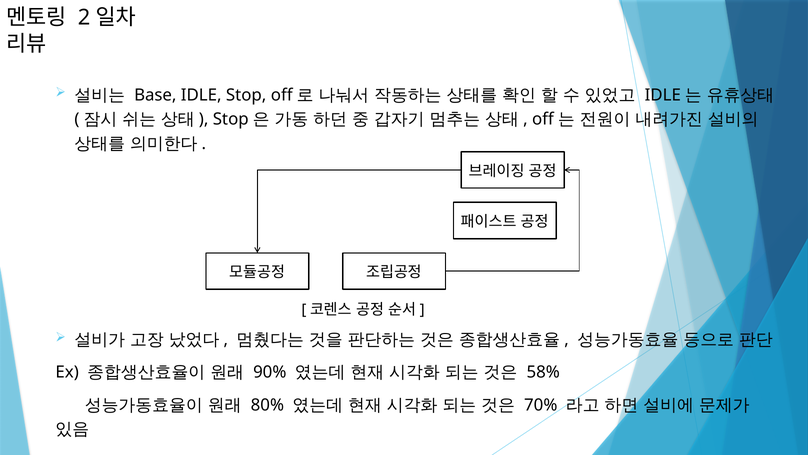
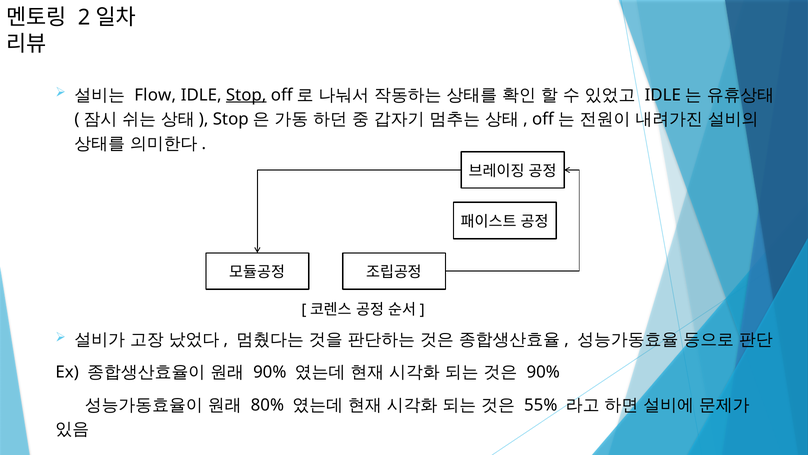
Base: Base -> Flow (155, 95)
Stop underline: none -> present (246, 95)
58%: 58% -> 90% (543, 372)
70%: 70% -> 55% (541, 405)
